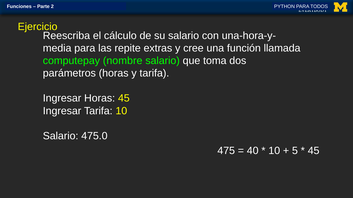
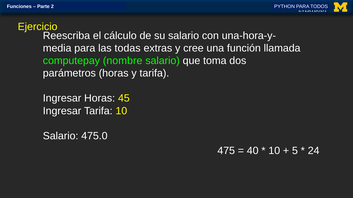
repite: repite -> todas (128, 48)
45: 45 -> 24 (314, 151)
